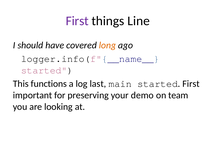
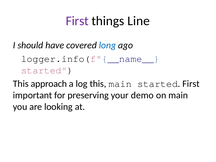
long colour: orange -> blue (107, 45)
functions: functions -> approach (49, 84)
log last: last -> this (98, 84)
on team: team -> main (178, 95)
